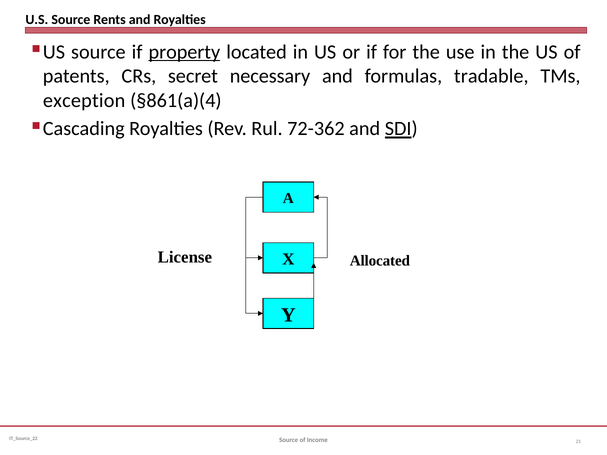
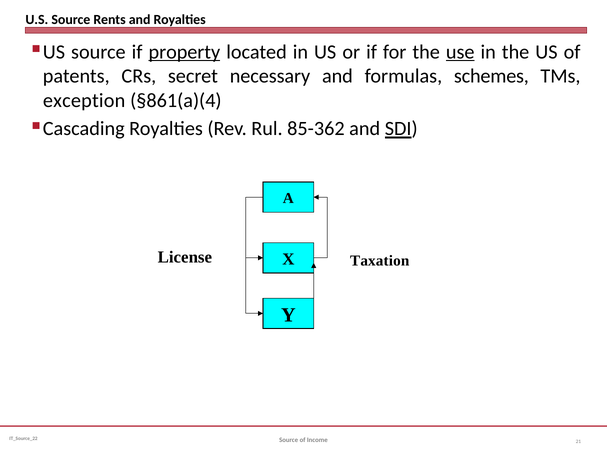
use underline: none -> present (460, 52)
tradable: tradable -> schemes (491, 76)
72-362: 72-362 -> 85-362 (316, 129)
Allocated: Allocated -> Taxation (380, 261)
